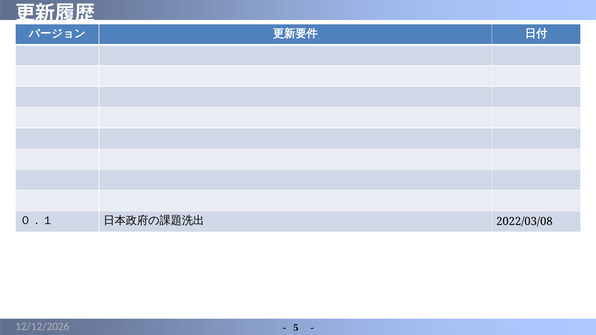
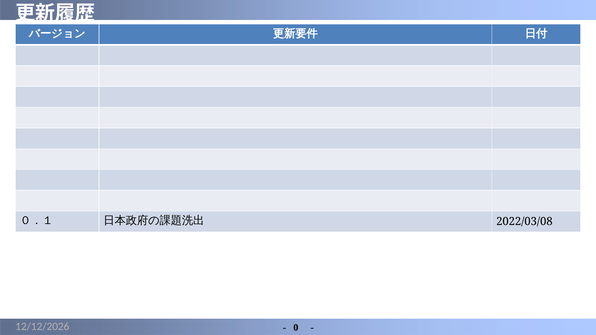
5: 5 -> 0 (296, 328)
